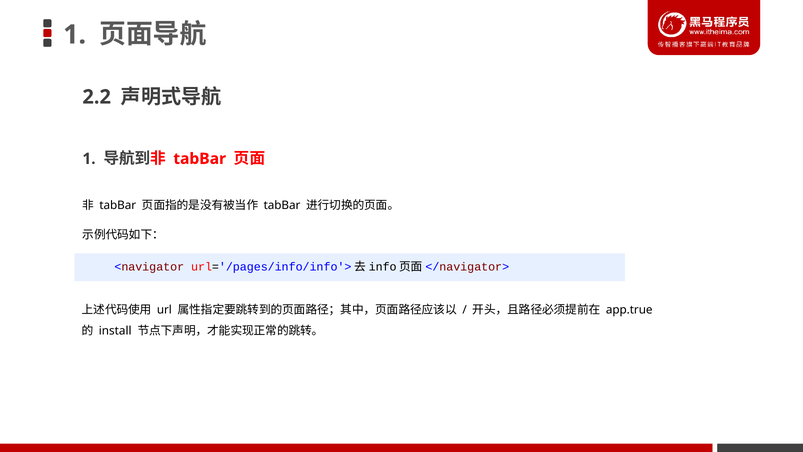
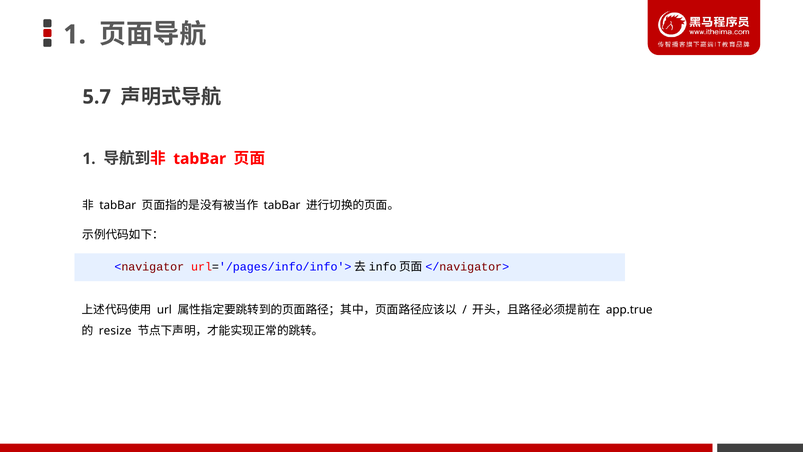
2.2: 2.2 -> 5.7 (97, 97)
install: install -> resize (115, 331)
